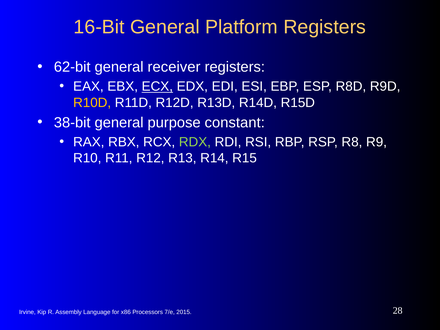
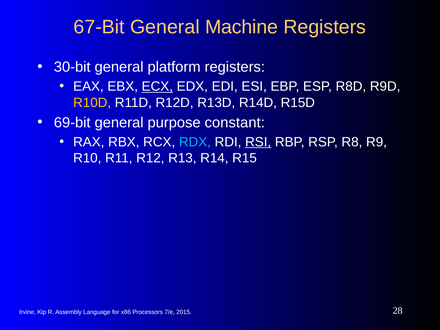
16-Bit: 16-Bit -> 67-Bit (99, 27)
Platform: Platform -> Machine (242, 27)
62-bit: 62-bit -> 30-bit (72, 67)
receiver: receiver -> platform (174, 67)
38-bit: 38-bit -> 69-bit (72, 122)
RDX colour: light green -> light blue (195, 142)
RSI underline: none -> present (258, 142)
